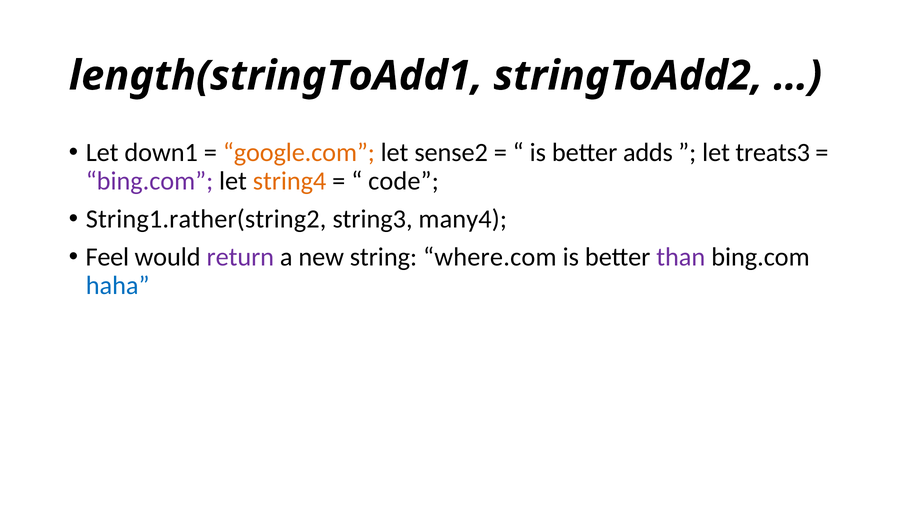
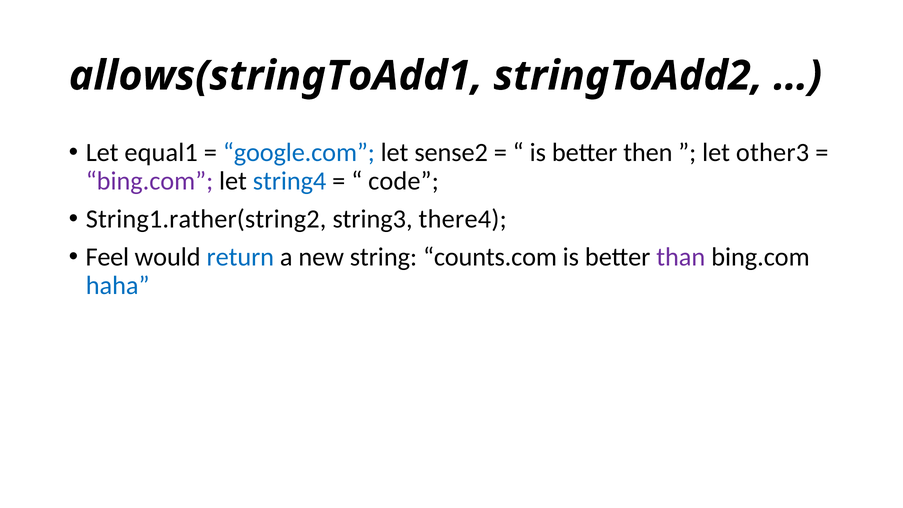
length(stringToAdd1: length(stringToAdd1 -> allows(stringToAdd1 (276, 76)
down1: down1 -> equal1 (161, 153)
google.com colour: orange -> blue (299, 153)
adds: adds -> then (648, 153)
treats3: treats3 -> other3 (773, 153)
string4 colour: orange -> blue (290, 181)
many4: many4 -> there4 (463, 219)
return colour: purple -> blue (240, 257)
where.com: where.com -> counts.com (490, 257)
